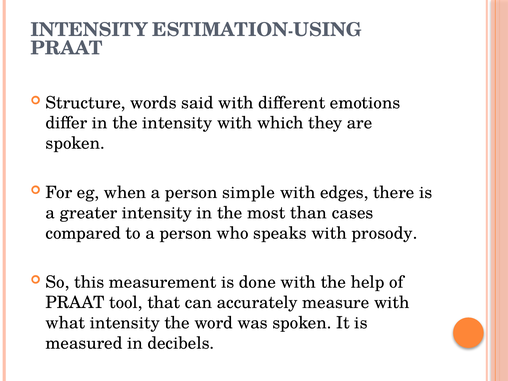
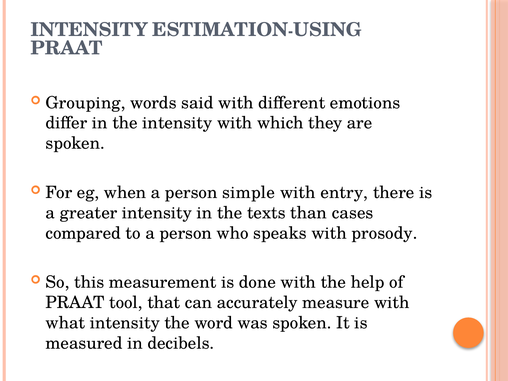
Structure: Structure -> Grouping (86, 103)
edges: edges -> entry (344, 193)
most: most -> texts (266, 213)
